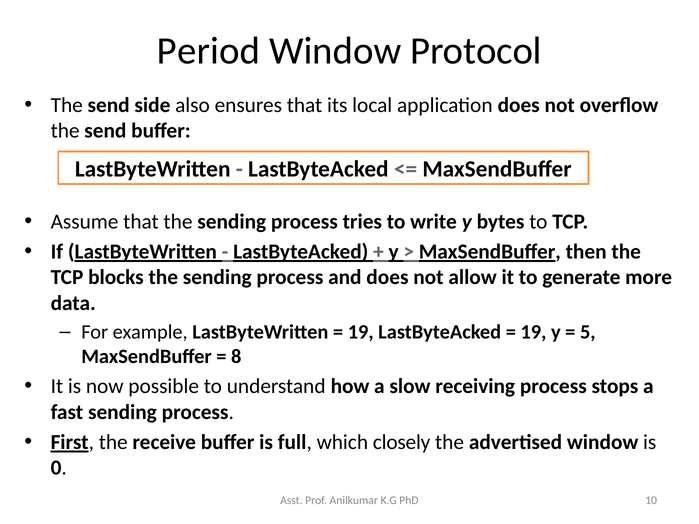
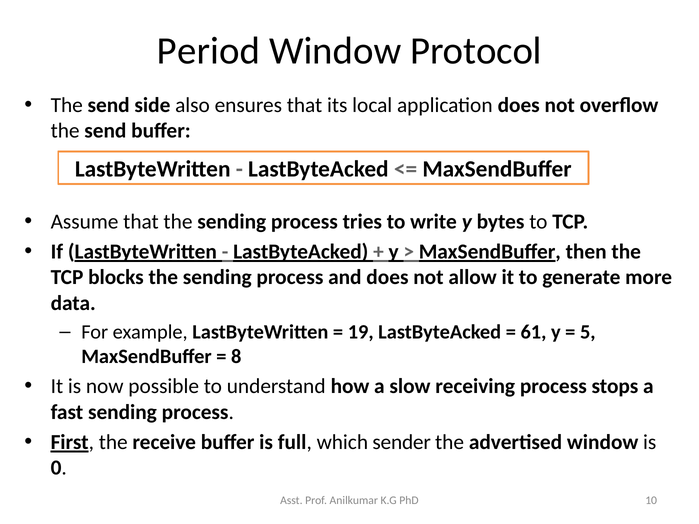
19: 19 -> 61 (533, 332)
closely: closely -> sender (402, 442)
